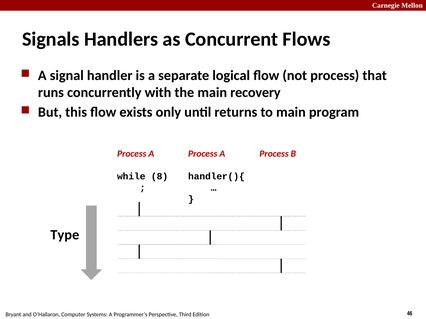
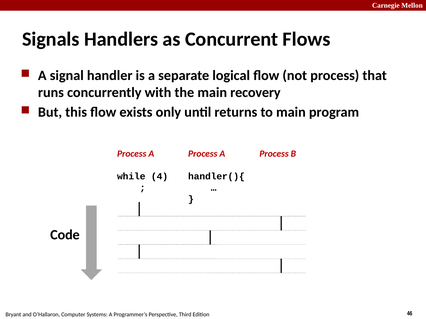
8: 8 -> 4 (160, 177)
Type: Type -> Code (65, 235)
